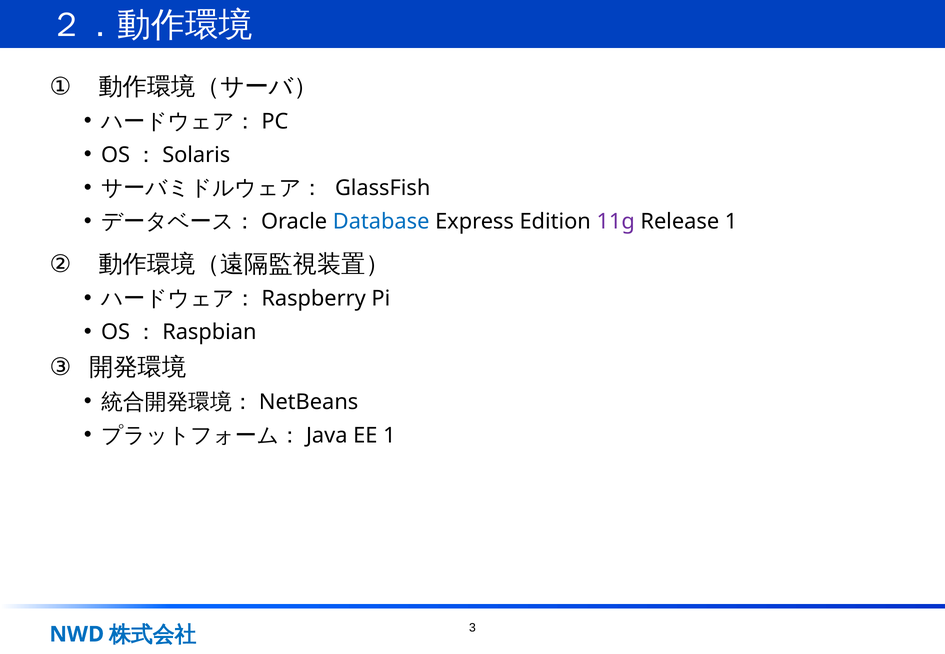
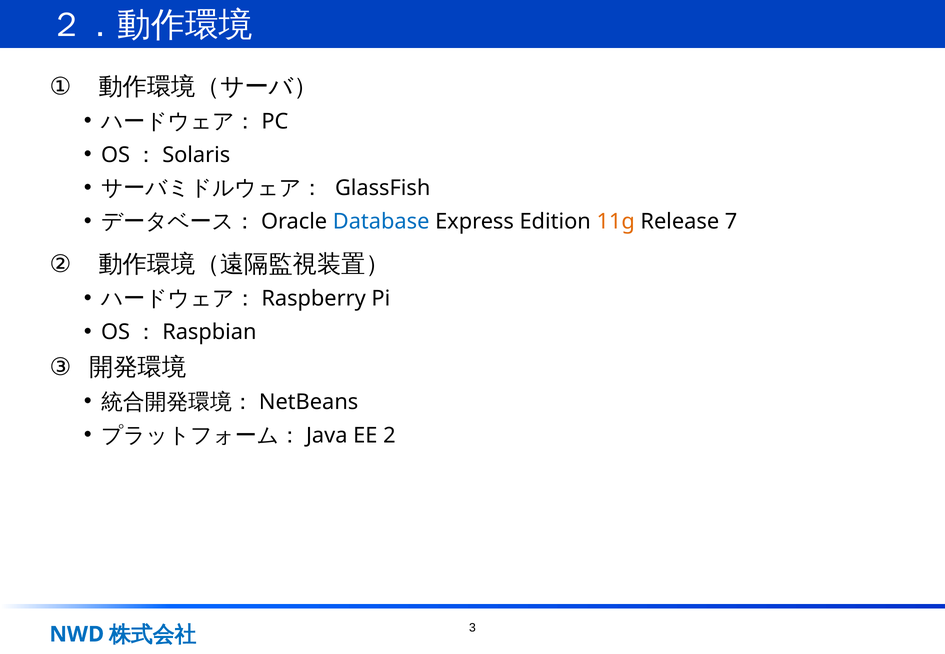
11g colour: purple -> orange (616, 222)
Release 1: 1 -> 7 (731, 222)
EE 1: 1 -> 2 (389, 436)
